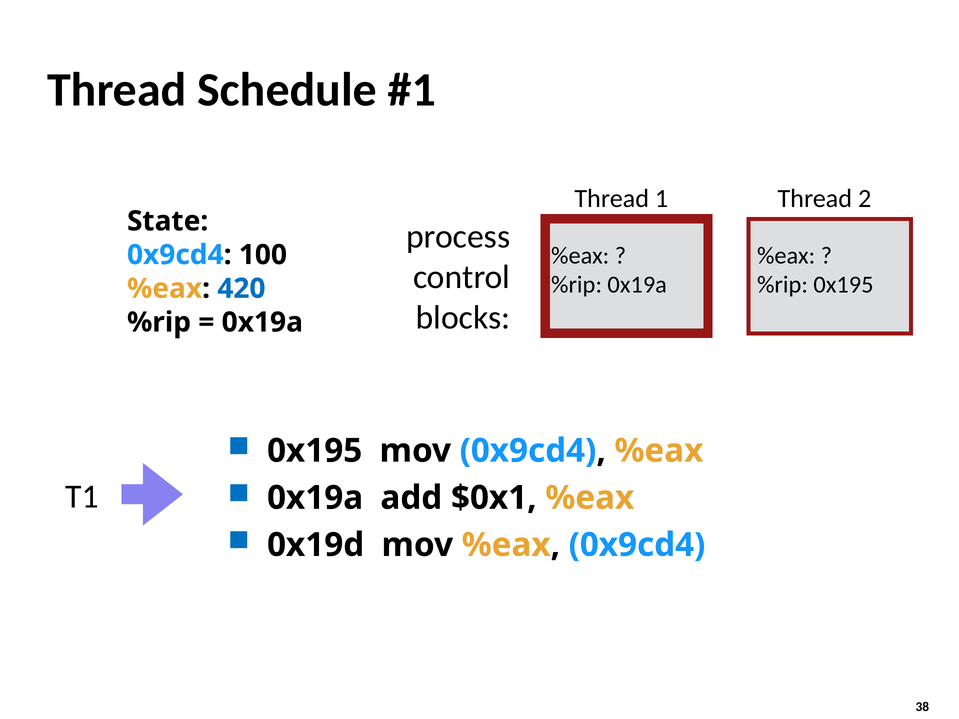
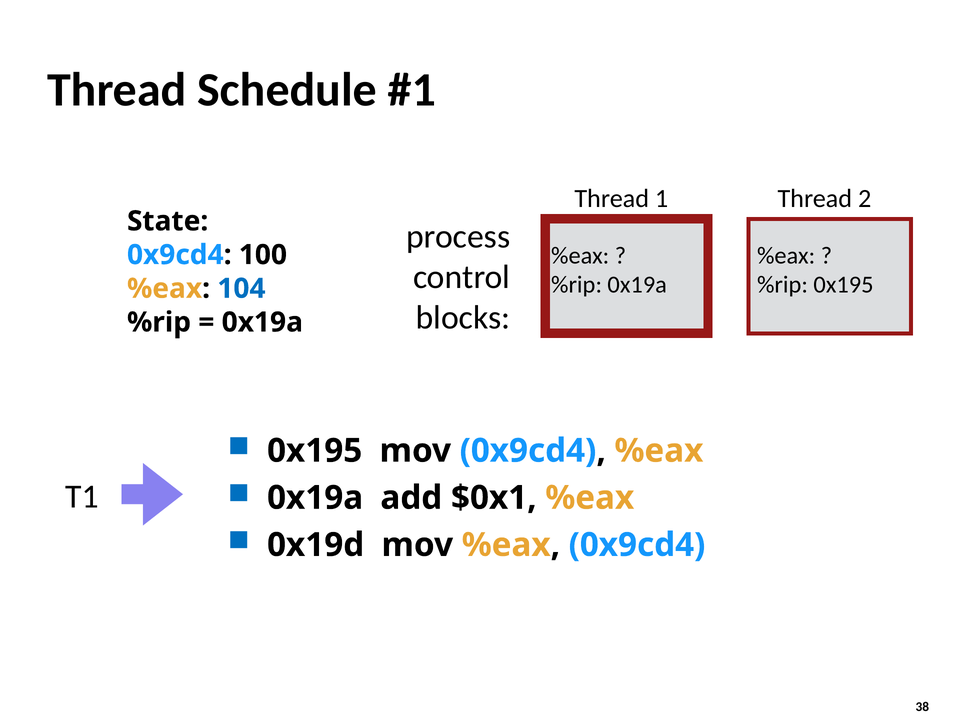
420: 420 -> 104 (241, 289)
